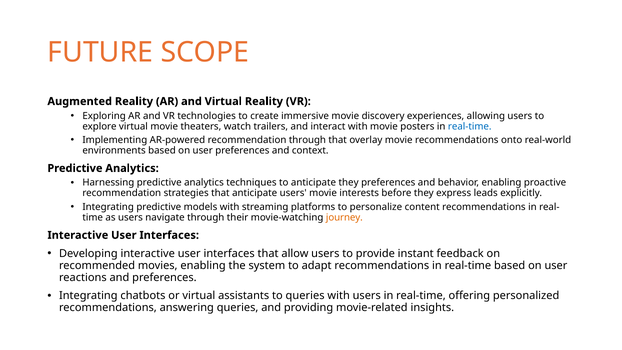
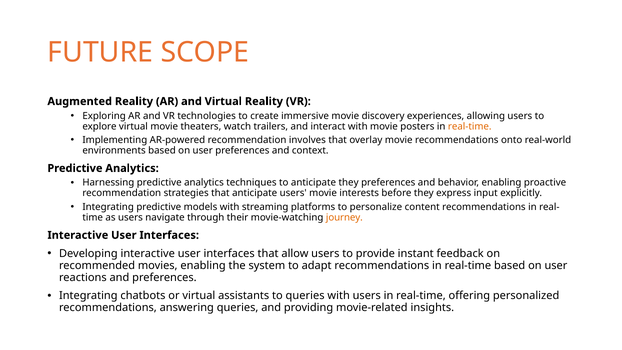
real-time colour: blue -> orange (470, 126)
recommendation through: through -> involves (307, 140)
leads: leads -> input (486, 193)
